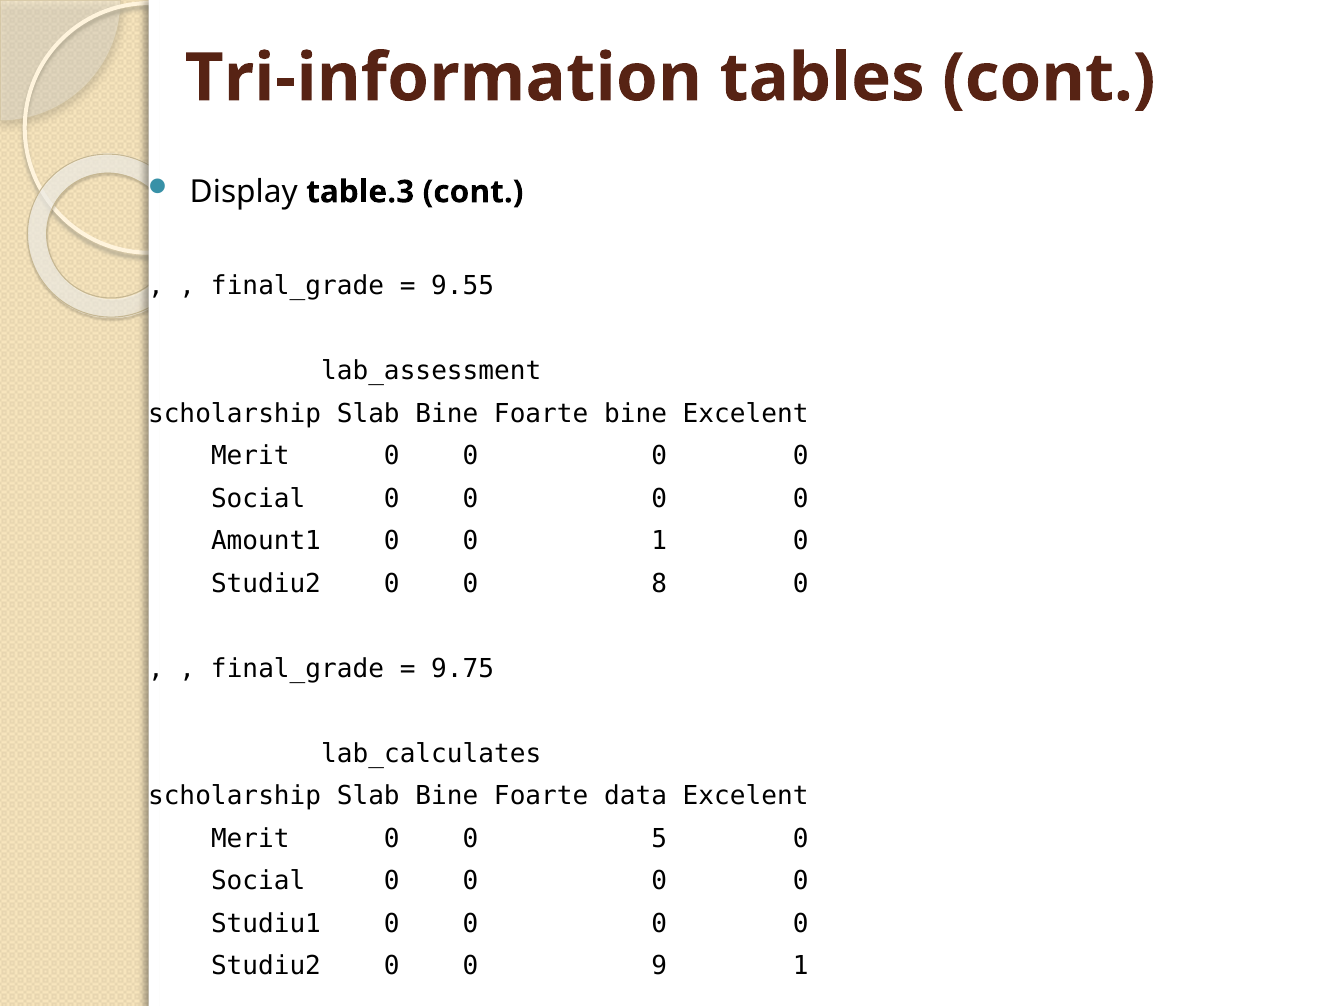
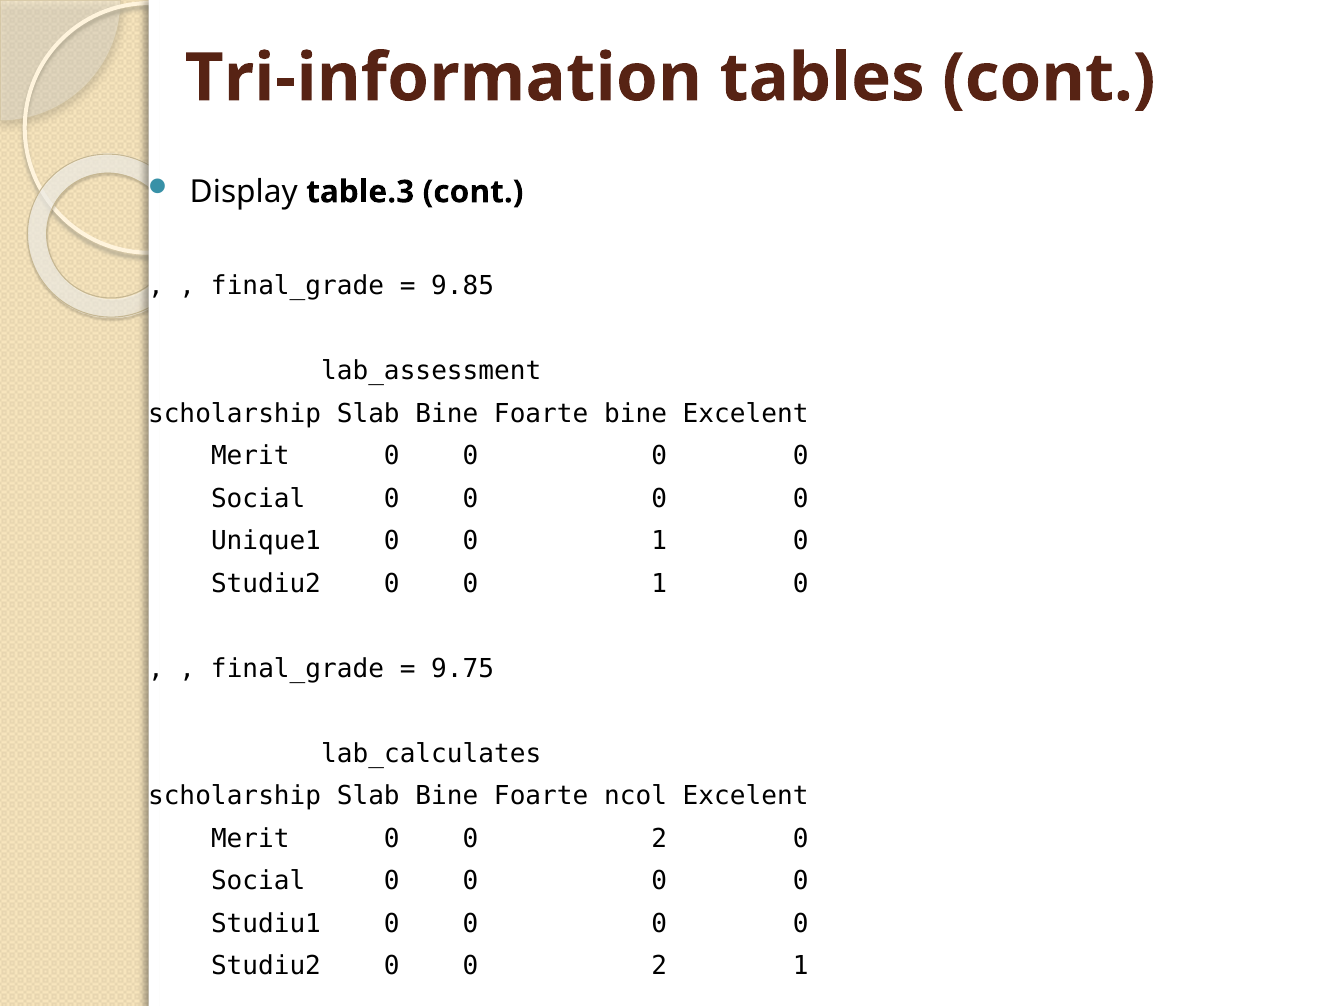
9.55: 9.55 -> 9.85 (463, 286)
Amount1: Amount1 -> Unique1 (266, 541)
Studiu2 0 0 8: 8 -> 1 (659, 584)
data: data -> ncol (636, 796)
Merit 0 0 5: 5 -> 2 (659, 839)
Studiu2 0 0 9: 9 -> 2 (659, 966)
